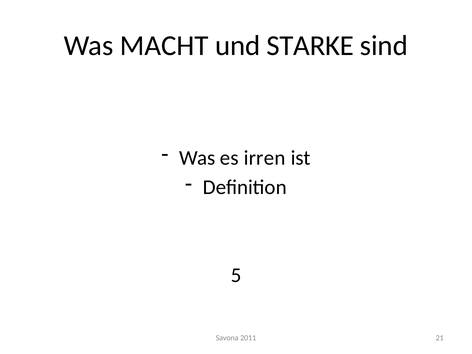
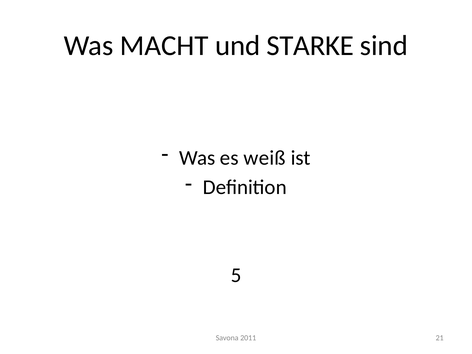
irren: irren -> weiß (265, 158)
